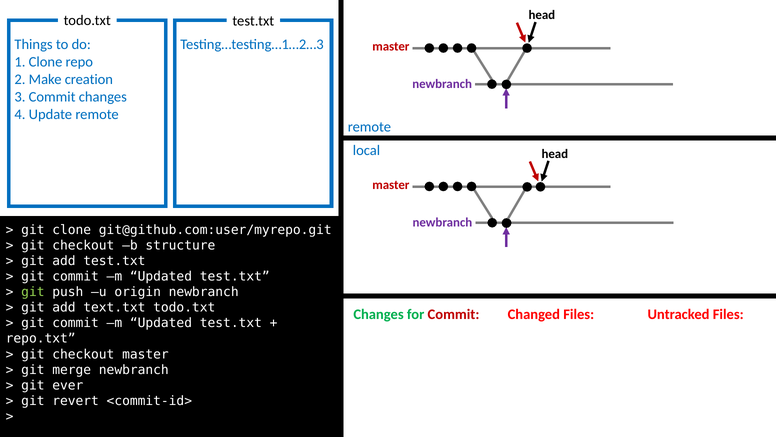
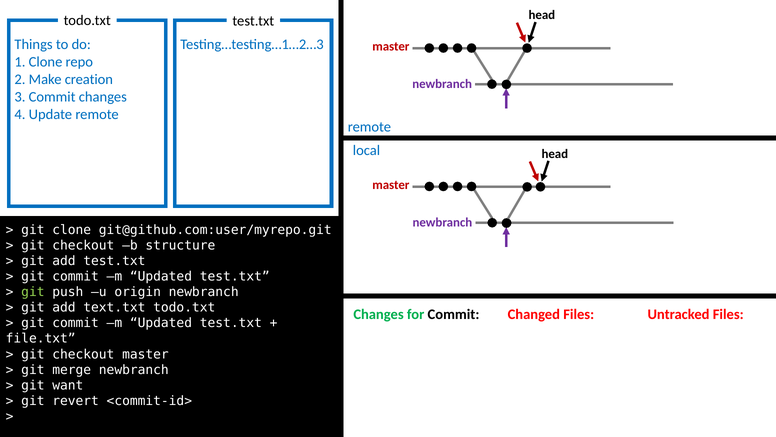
Commit colour: red -> black (454, 314)
repo.txt: repo.txt -> file.txt (41, 338)
ever: ever -> want (68, 385)
